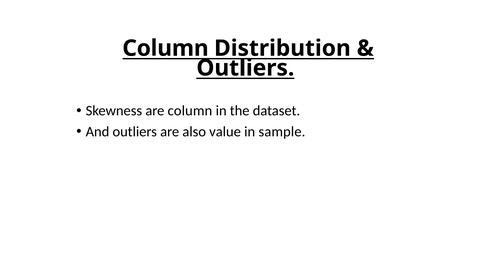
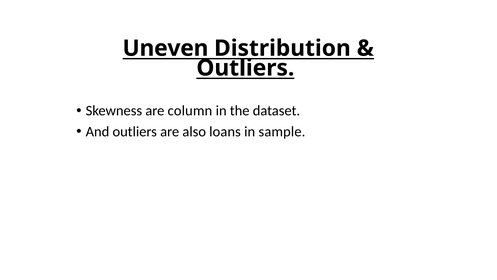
Column: Column -> Uneven (165, 48)
value: value -> loans (225, 131)
